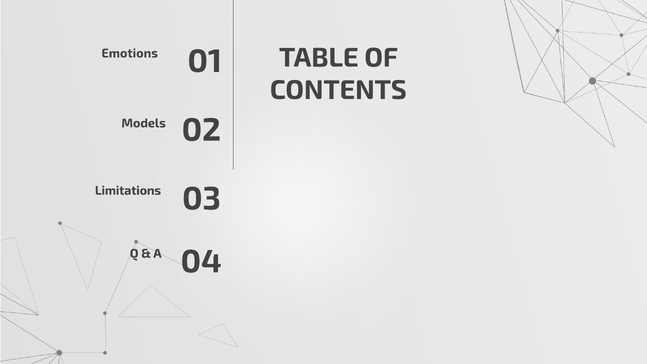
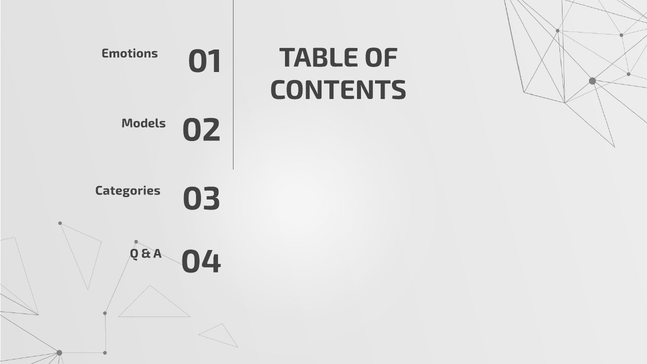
Limitations: Limitations -> Categories (128, 191)
